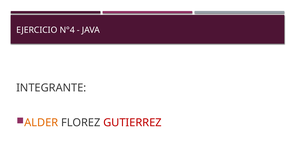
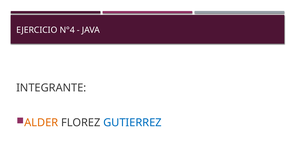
GUTIERREZ colour: red -> blue (132, 123)
